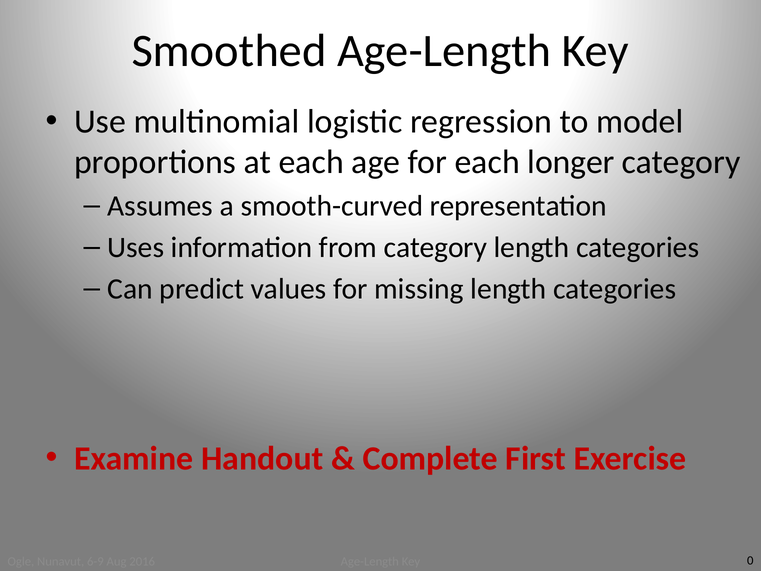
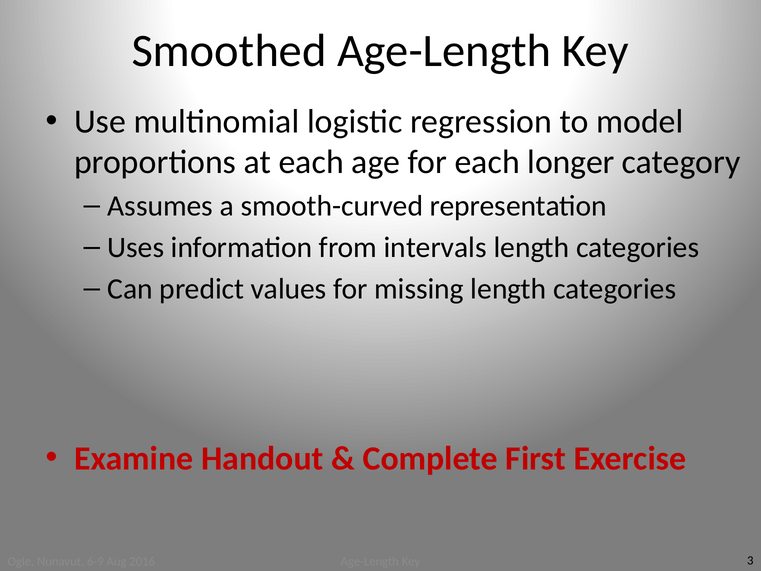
from category: category -> intervals (435, 247)
0: 0 -> 3 (750, 560)
